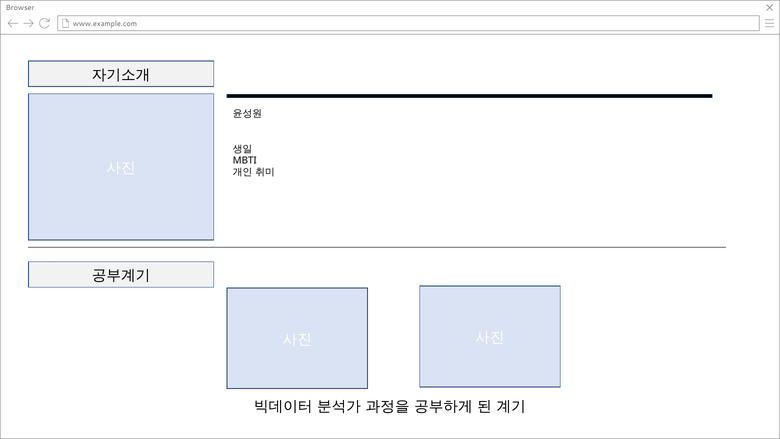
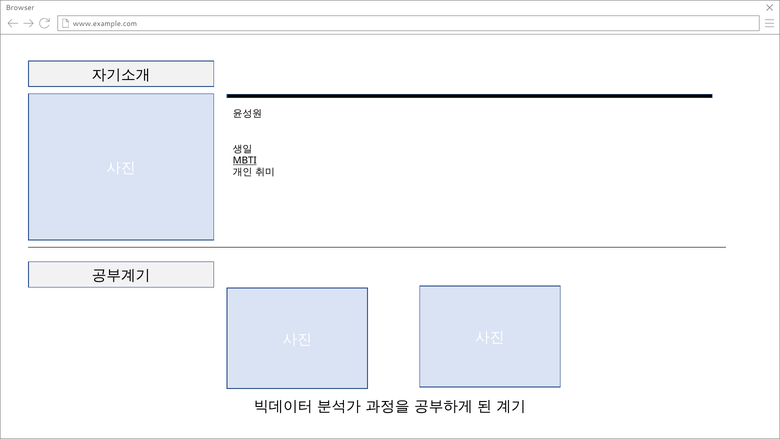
MBTI underline: none -> present (245, 160)
